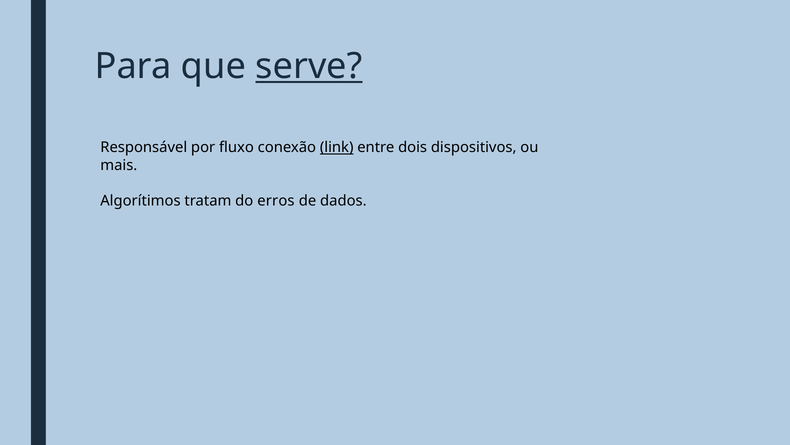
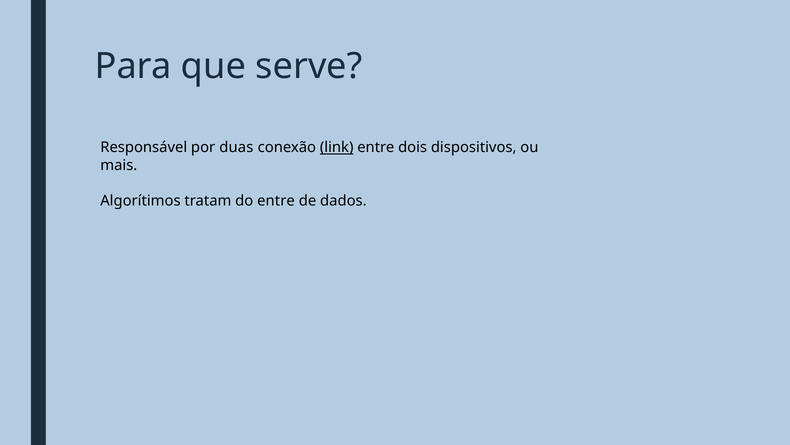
serve underline: present -> none (309, 66)
fluxo: fluxo -> duas (236, 147)
do erros: erros -> entre (276, 201)
